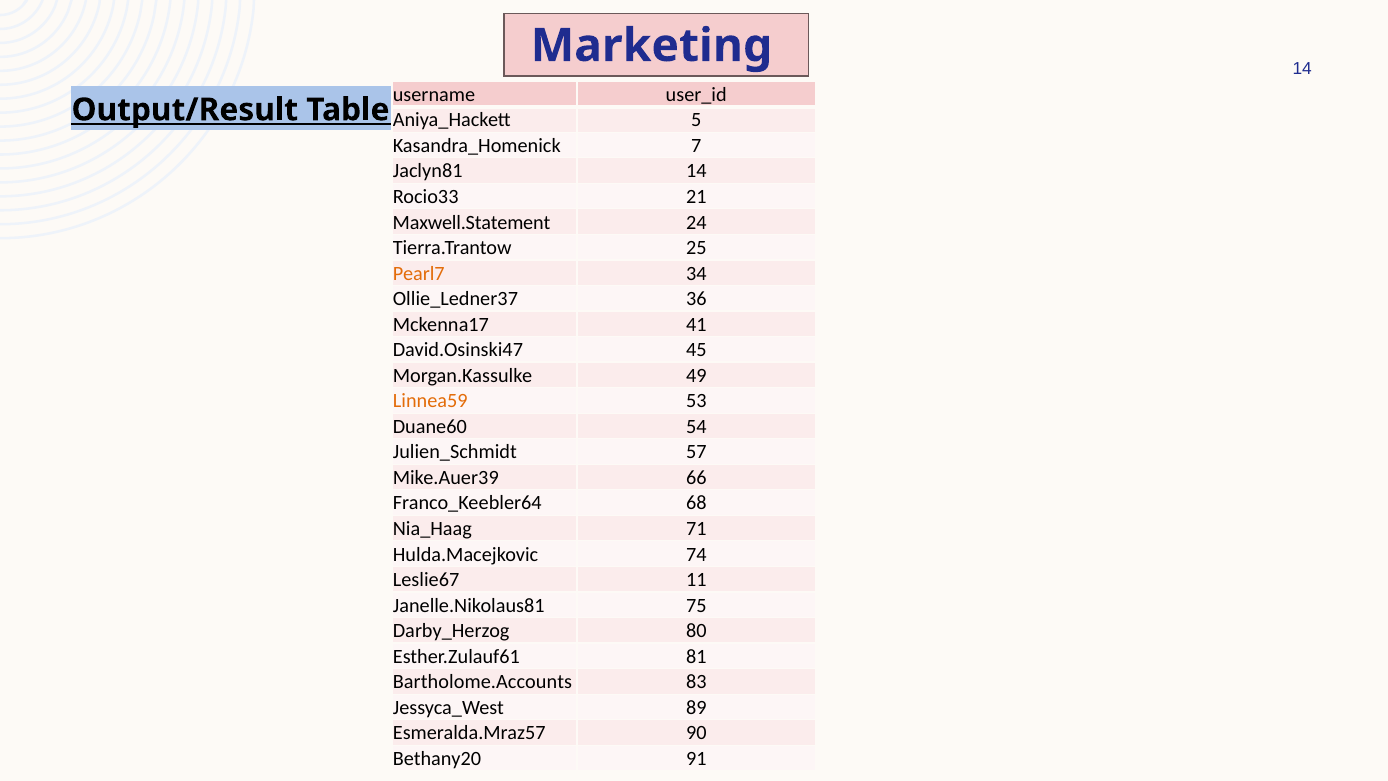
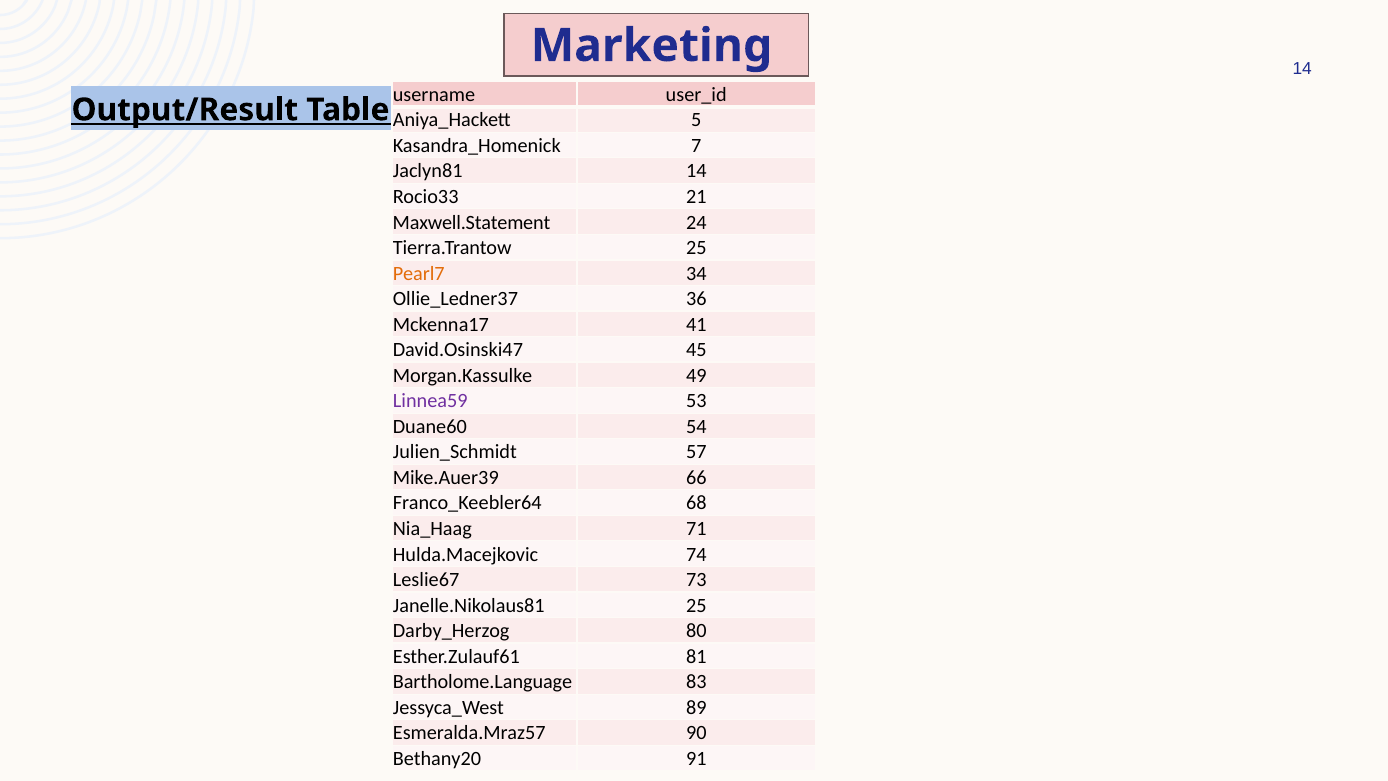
Linnea59 colour: orange -> purple (430, 401)
11: 11 -> 73 (696, 580)
Janelle.Nikolaus81 75: 75 -> 25 (696, 605)
Bartholome.Accounts: Bartholome.Accounts -> Bartholome.Language (483, 682)
